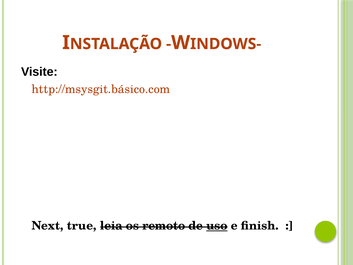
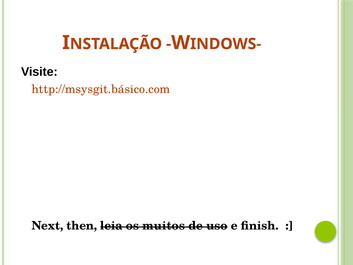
true: true -> then (82, 226)
remoto: remoto -> muitos (164, 226)
uso underline: present -> none (217, 226)
